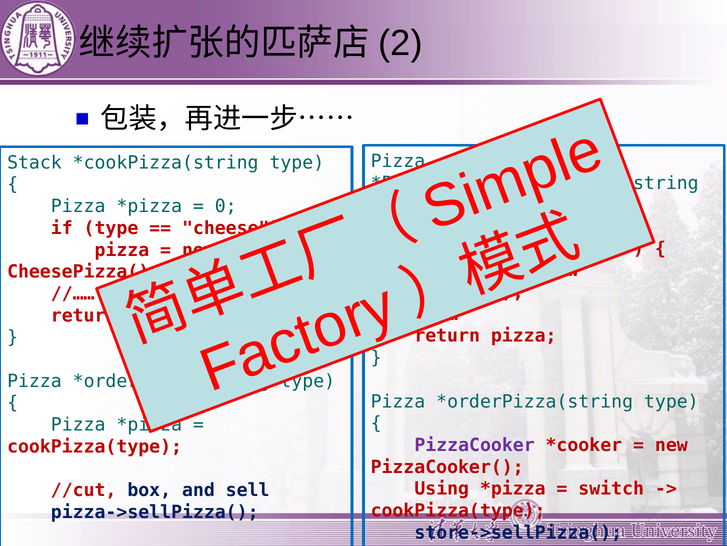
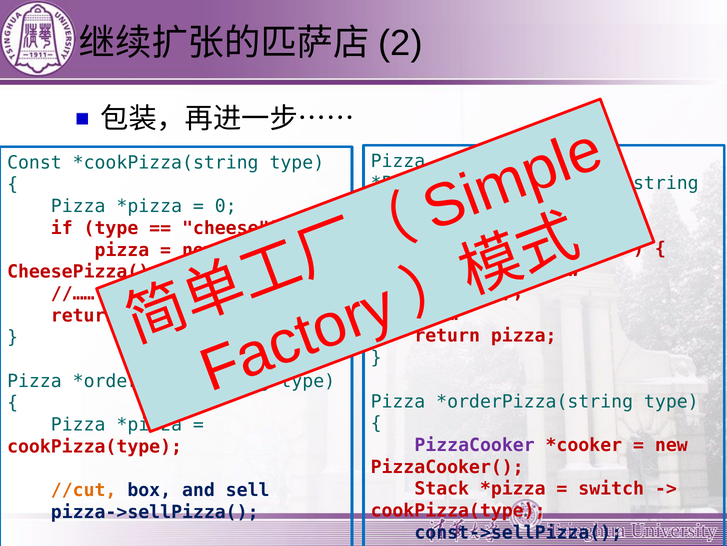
Stack: Stack -> Const (34, 162)
Using: Using -> Stack (442, 488)
//cut colour: red -> orange (84, 490)
store->sellPizza(: store->sellPizza( -> const->sellPizza( (518, 532)
